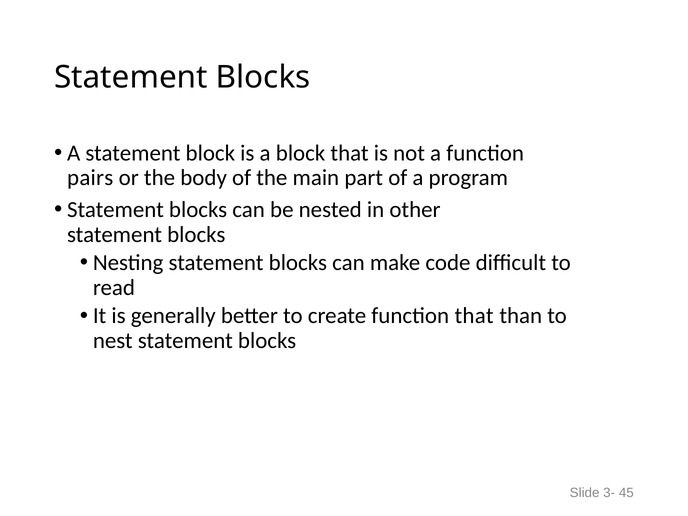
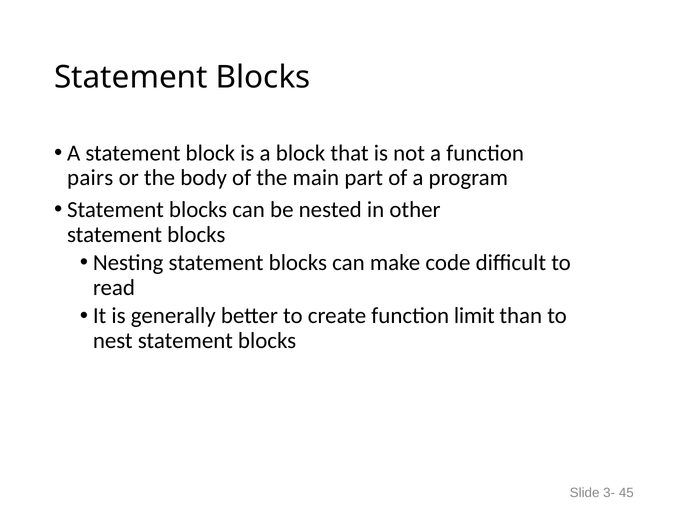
function that: that -> limit (474, 316)
